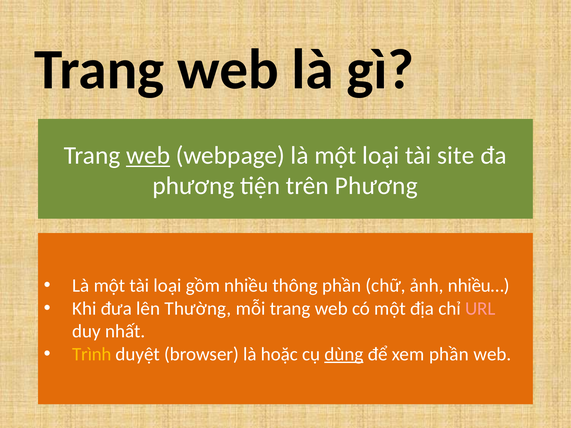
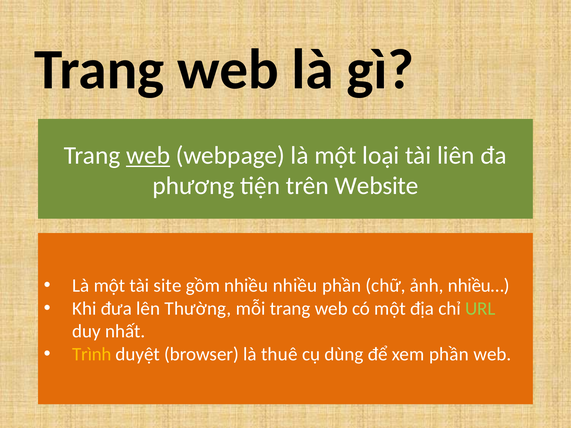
site: site -> liên (456, 155)
trên Phương: Phương -> Website (377, 186)
tài loại: loại -> site (168, 286)
nhiều thông: thông -> nhiều (295, 286)
URL colour: pink -> light green (480, 309)
hoặc: hoặc -> thuê (279, 354)
dùng underline: present -> none (344, 354)
